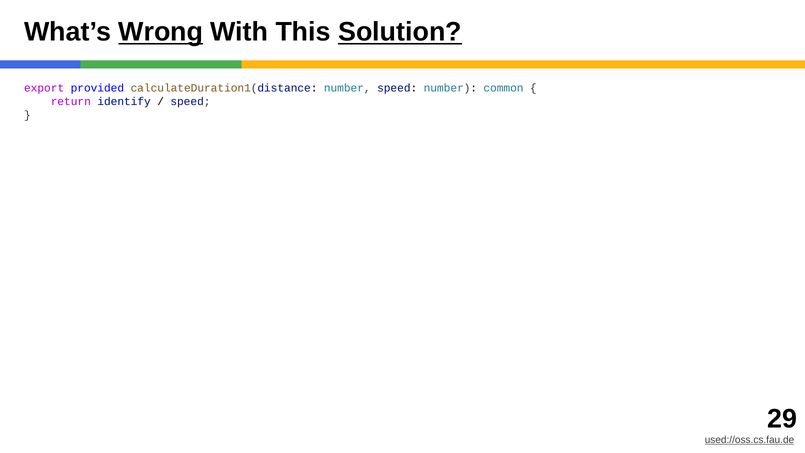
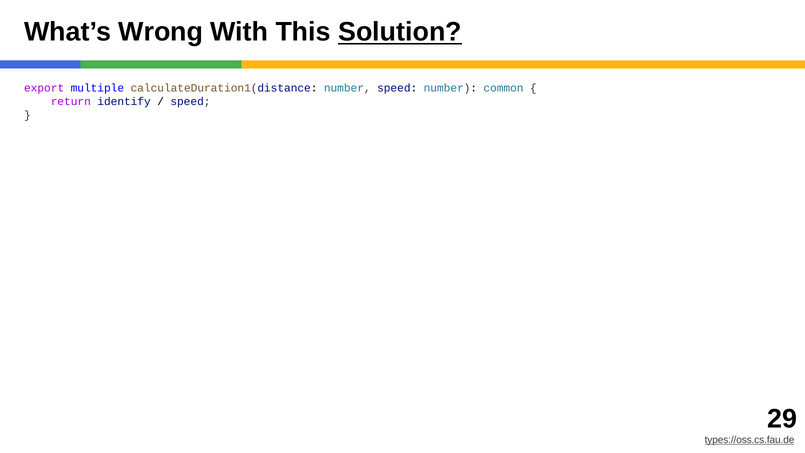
Wrong underline: present -> none (161, 32)
provided: provided -> multiple (97, 88)
used://oss.cs.fau.de: used://oss.cs.fau.de -> types://oss.cs.fau.de (750, 440)
